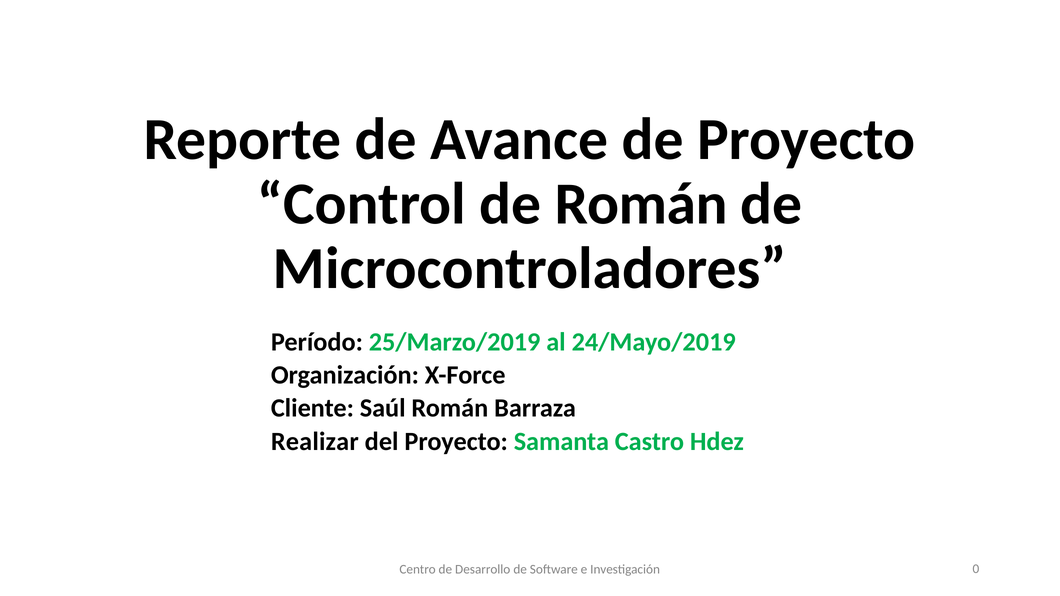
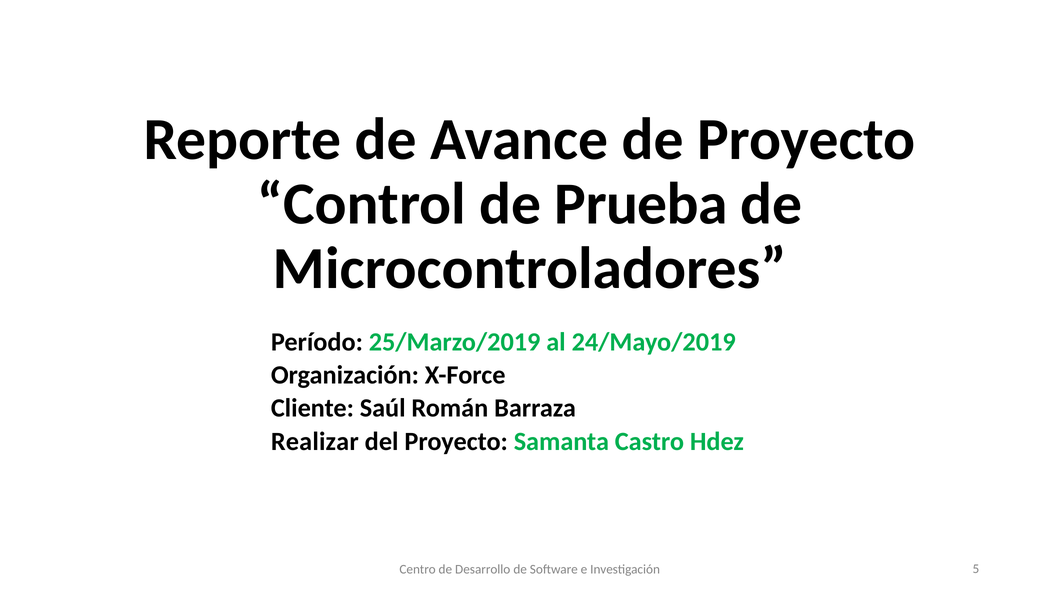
de Román: Román -> Prueba (641, 204)
0: 0 -> 5 (976, 569)
